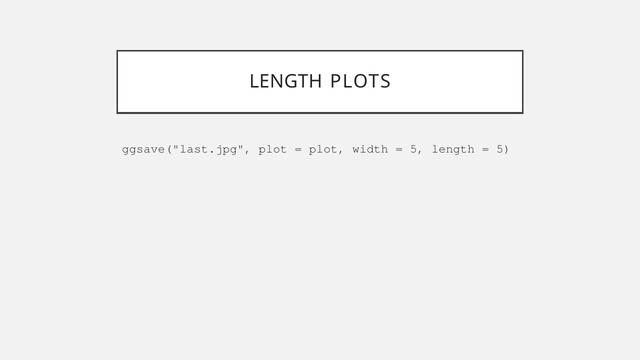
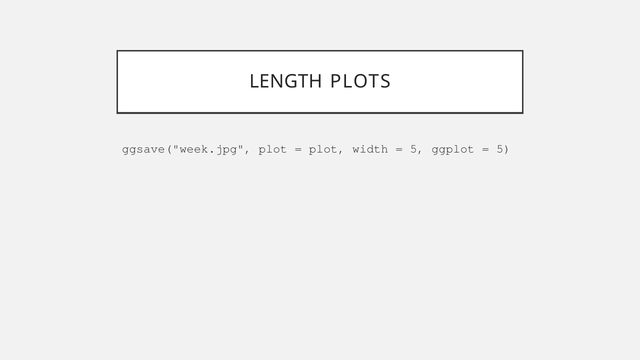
ggsave("last.jpg: ggsave("last.jpg -> ggsave("week.jpg (187, 149)
5 length: length -> ggplot (453, 149)
